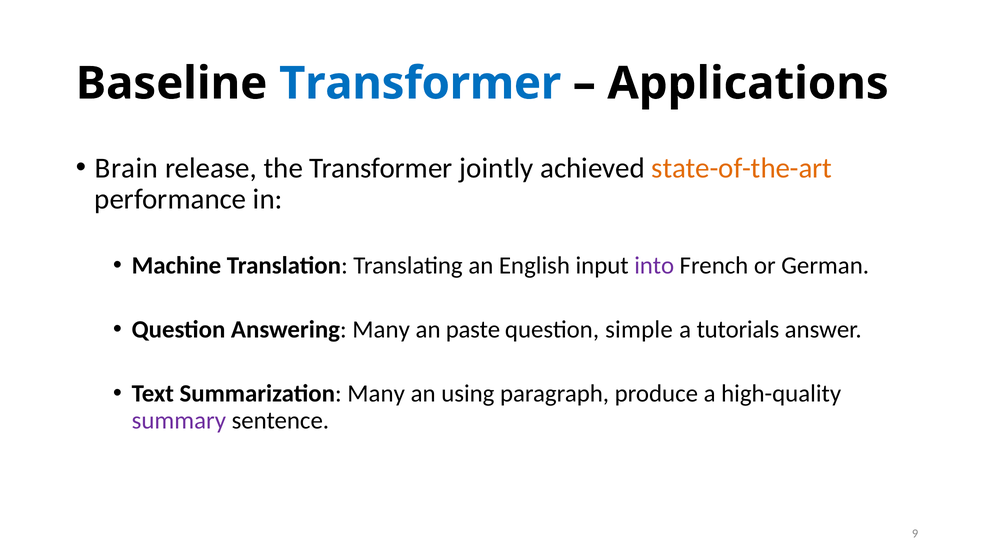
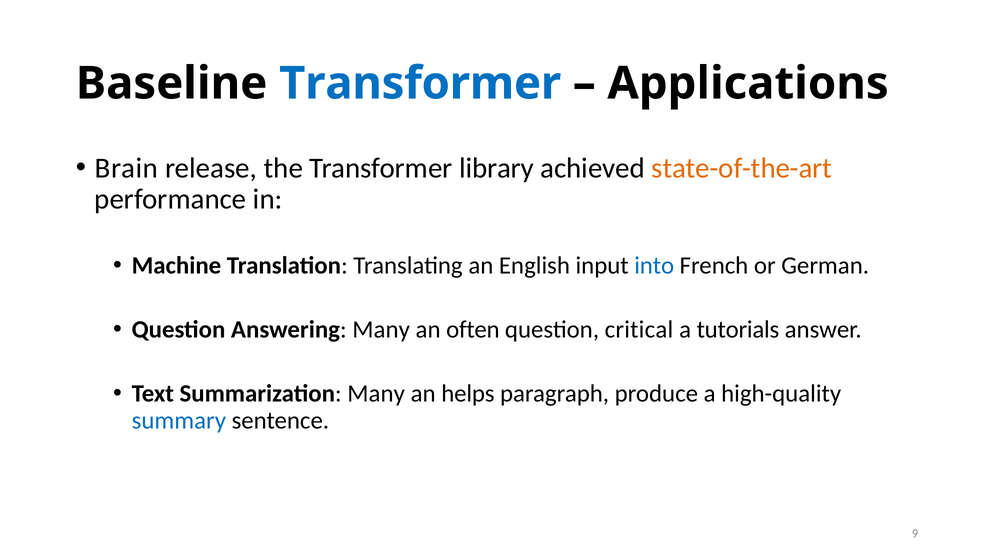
jointly: jointly -> library (496, 168)
into colour: purple -> blue (654, 266)
paste: paste -> often (473, 330)
simple: simple -> critical (639, 330)
using: using -> helps (468, 394)
summary colour: purple -> blue (179, 420)
